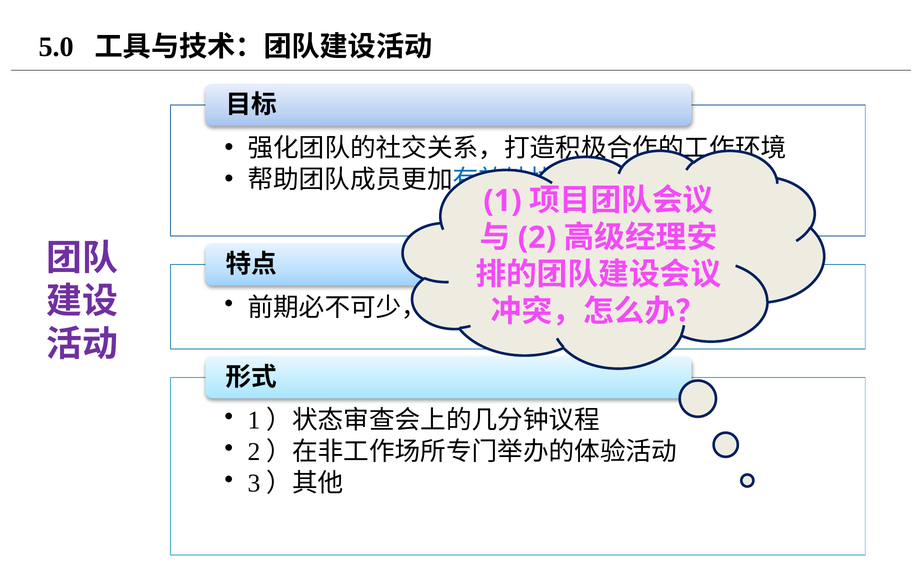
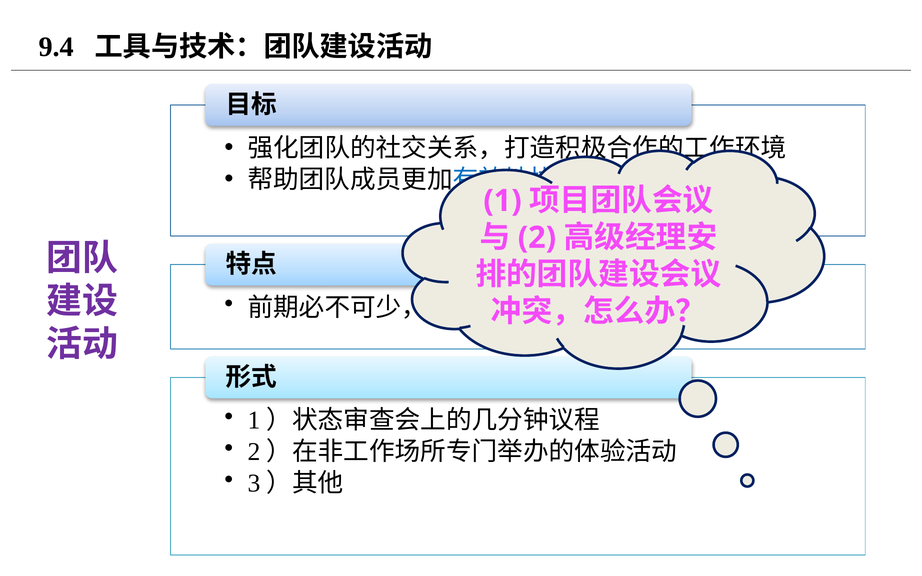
5.0: 5.0 -> 9.4 (56, 47)
